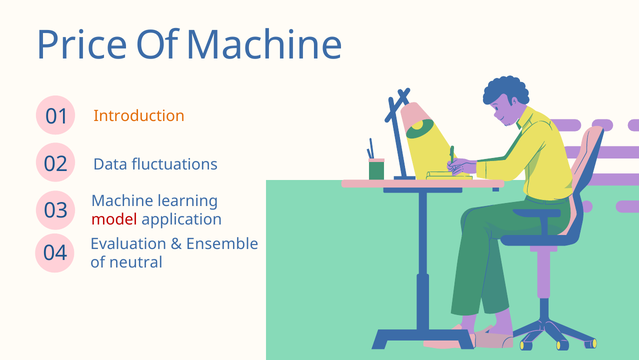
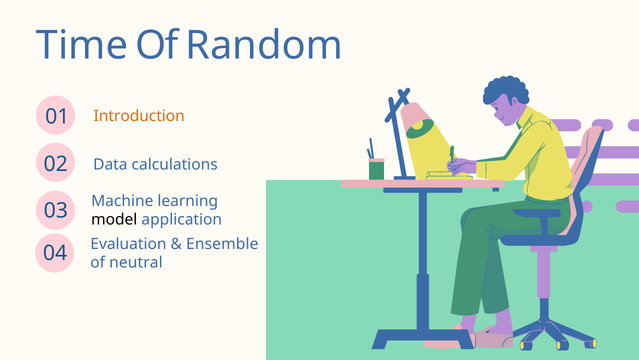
Price: Price -> Time (82, 45)
Of Machine: Machine -> Random (264, 45)
fluctuations: fluctuations -> calculations (175, 164)
model colour: red -> black (114, 219)
